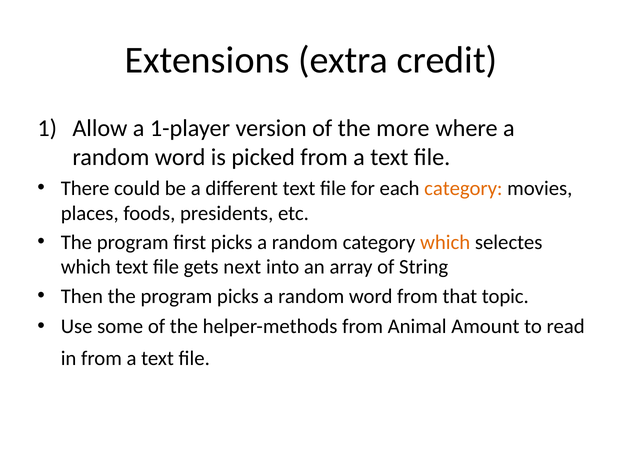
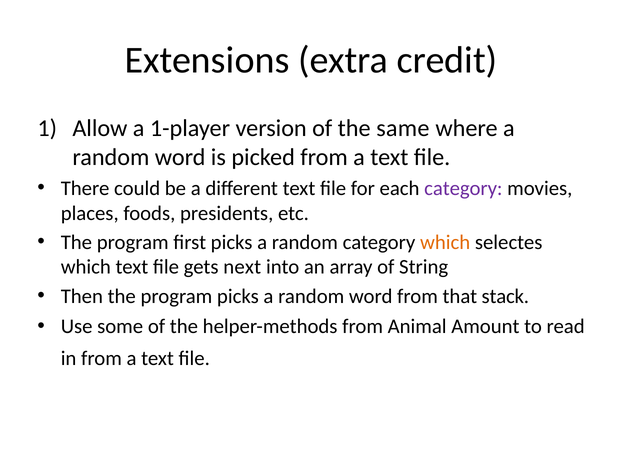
more: more -> same (403, 128)
category colour: orange -> purple (463, 188)
topic: topic -> stack (505, 296)
